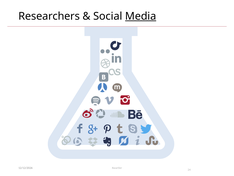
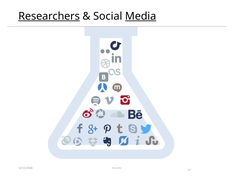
Researchers underline: none -> present (49, 16)
